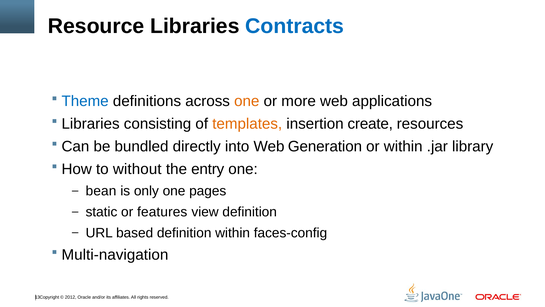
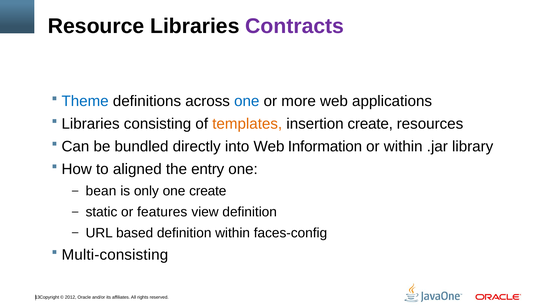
Contracts colour: blue -> purple (295, 26)
one colour: orange -> blue (247, 101)
Generation: Generation -> Information (325, 146)
without: without -> aligned (137, 169)
one pages: pages -> create (208, 191)
Multi-navigation: Multi-navigation -> Multi-consisting (115, 254)
